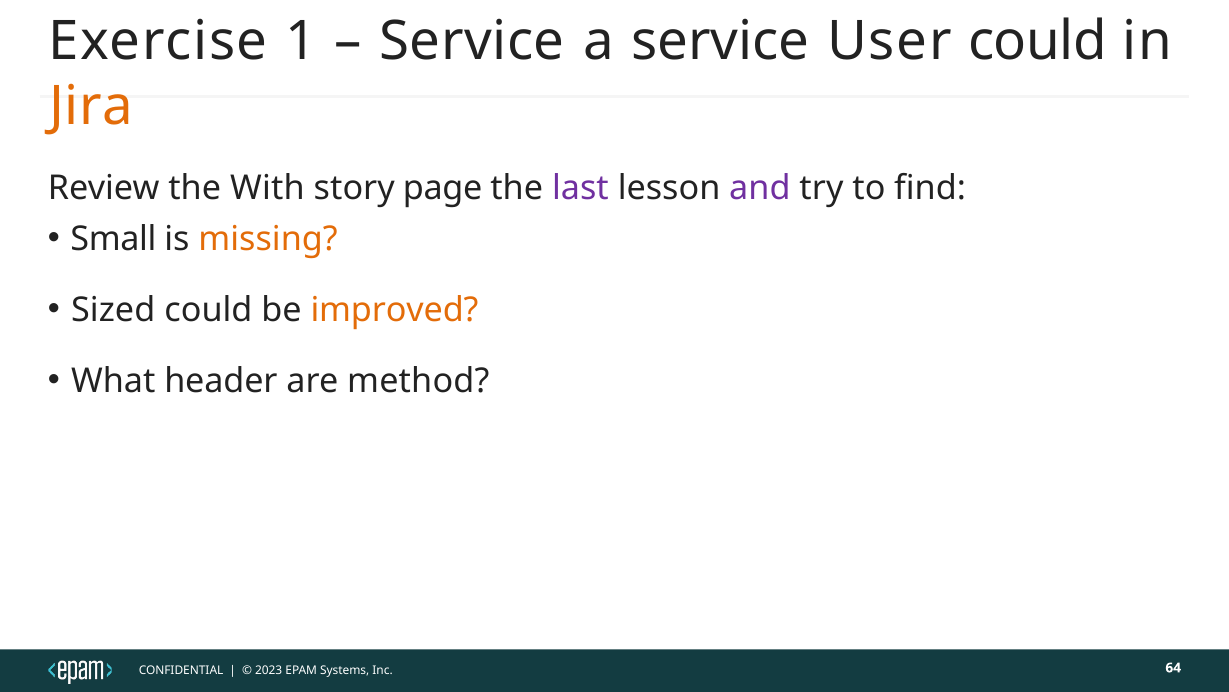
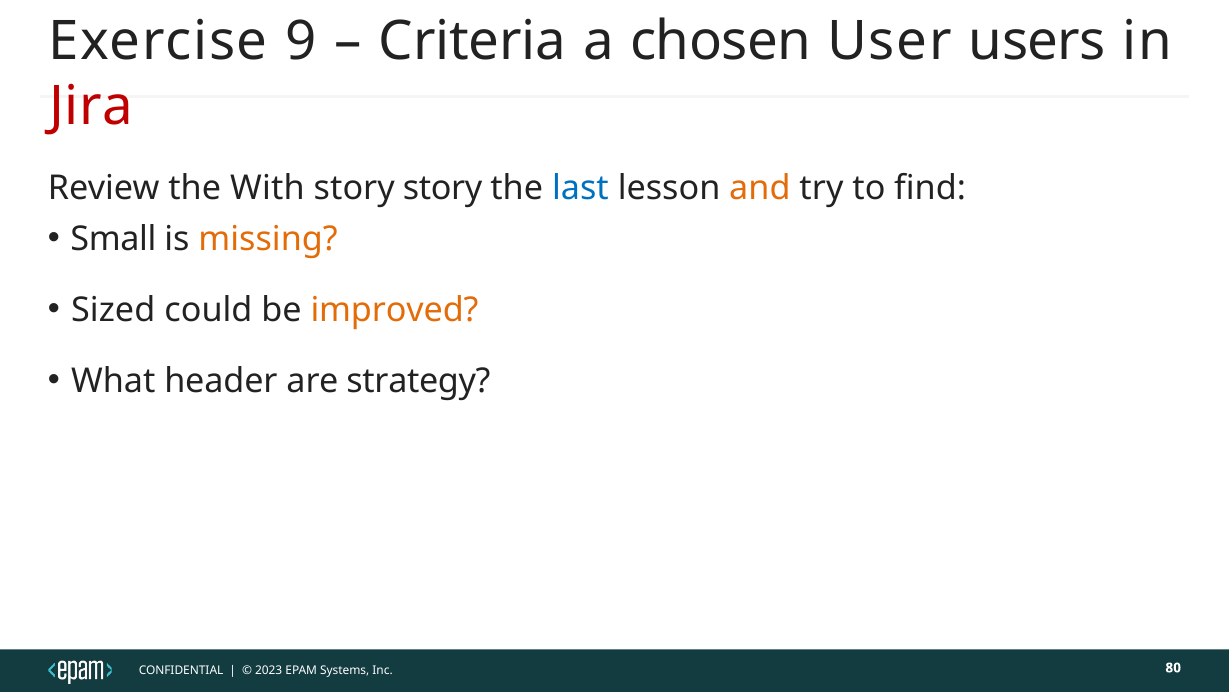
1: 1 -> 9 (301, 41)
Service: Service -> Criteria (472, 41)
a service: service -> chosen (721, 41)
User could: could -> users (1038, 41)
Jira colour: orange -> red (91, 107)
story page: page -> story (443, 188)
last colour: purple -> blue (580, 188)
and colour: purple -> orange (760, 188)
method: method -> strategy (419, 381)
64: 64 -> 80 (1173, 667)
